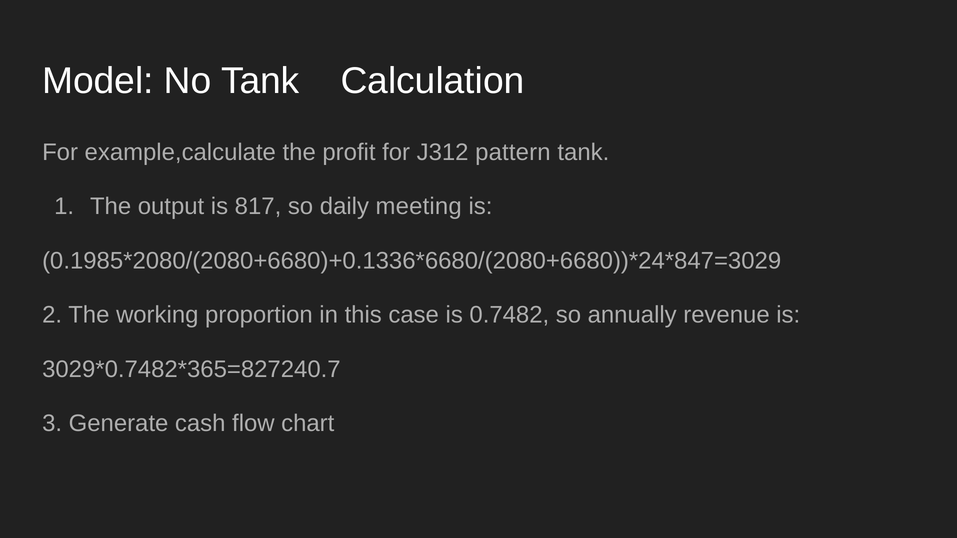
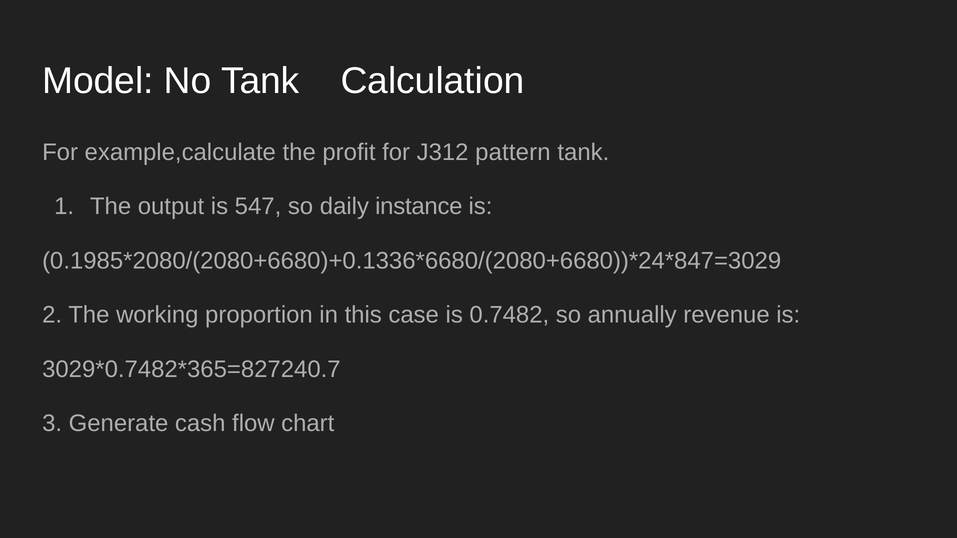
817: 817 -> 547 (258, 207)
meeting: meeting -> instance (419, 207)
